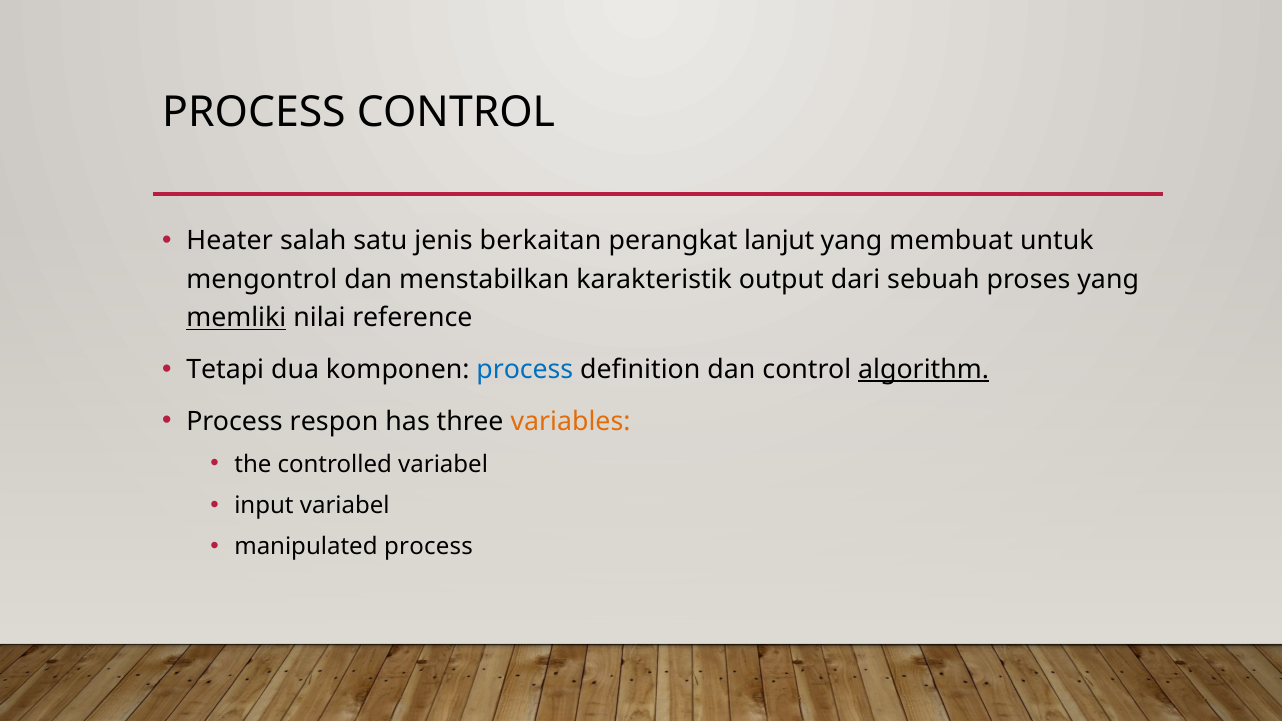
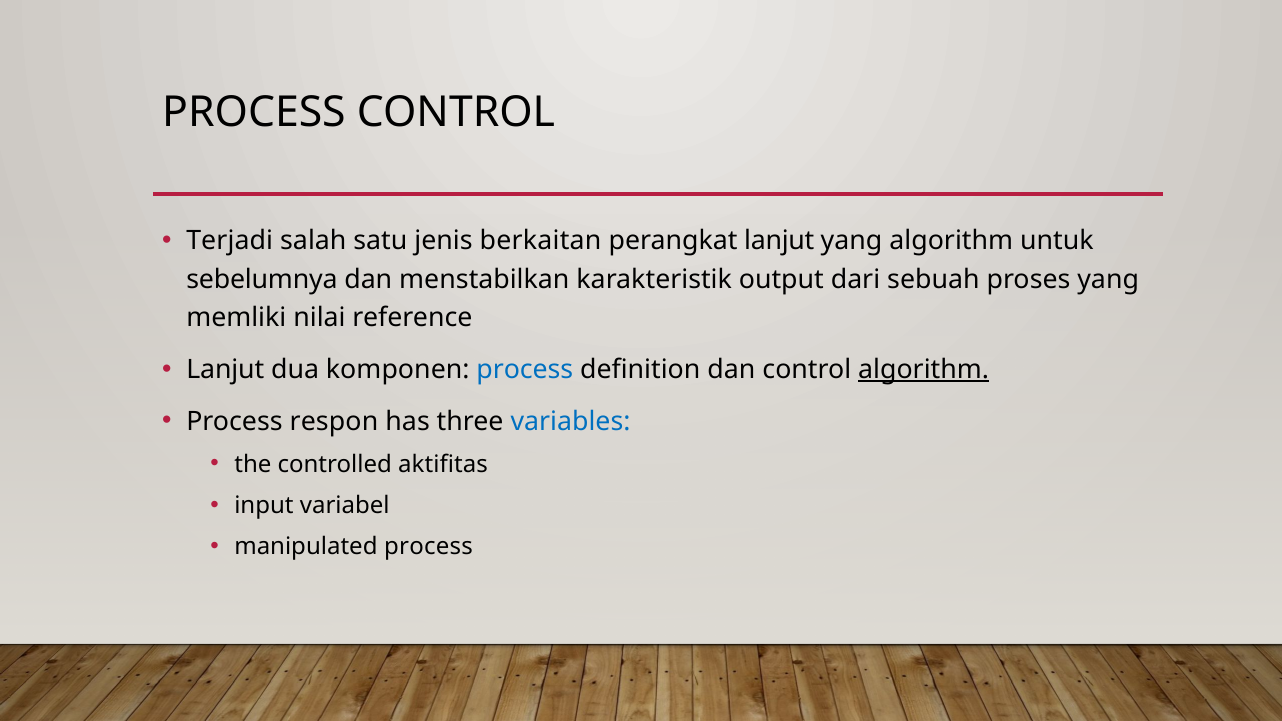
Heater: Heater -> Terjadi (230, 241)
yang membuat: membuat -> algorithm (951, 241)
mengontrol: mengontrol -> sebelumnya (262, 280)
memliki underline: present -> none (236, 318)
Tetapi: Tetapi -> Lanjut (225, 370)
variables colour: orange -> blue (571, 422)
controlled variabel: variabel -> aktifitas (443, 464)
